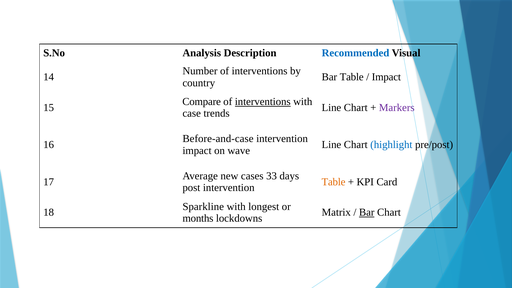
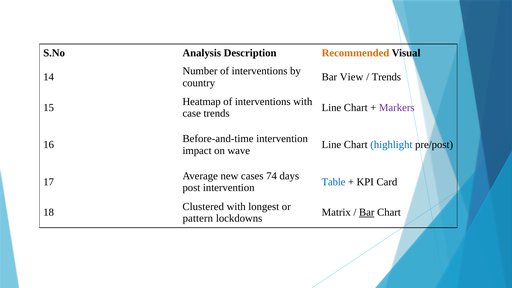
Recommended colour: blue -> orange (356, 53)
Bar Table: Table -> View (352, 77)
Impact: Impact -> Trends (386, 77)
Compare: Compare -> Heatmap (202, 102)
interventions underline: present -> none (263, 102)
Before-and-case: Before-and-case -> Before-and-time (218, 139)
33: 33 -> 74 (272, 176)
Table colour: orange -> blue (334, 182)
Sparkline: Sparkline -> Clustered (203, 207)
months: months -> pattern (198, 218)
